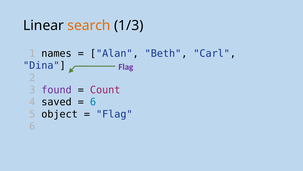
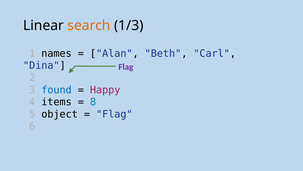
found colour: purple -> blue (57, 90)
Count: Count -> Happy (105, 90)
saved: saved -> items (57, 102)
6: 6 -> 8 (93, 102)
